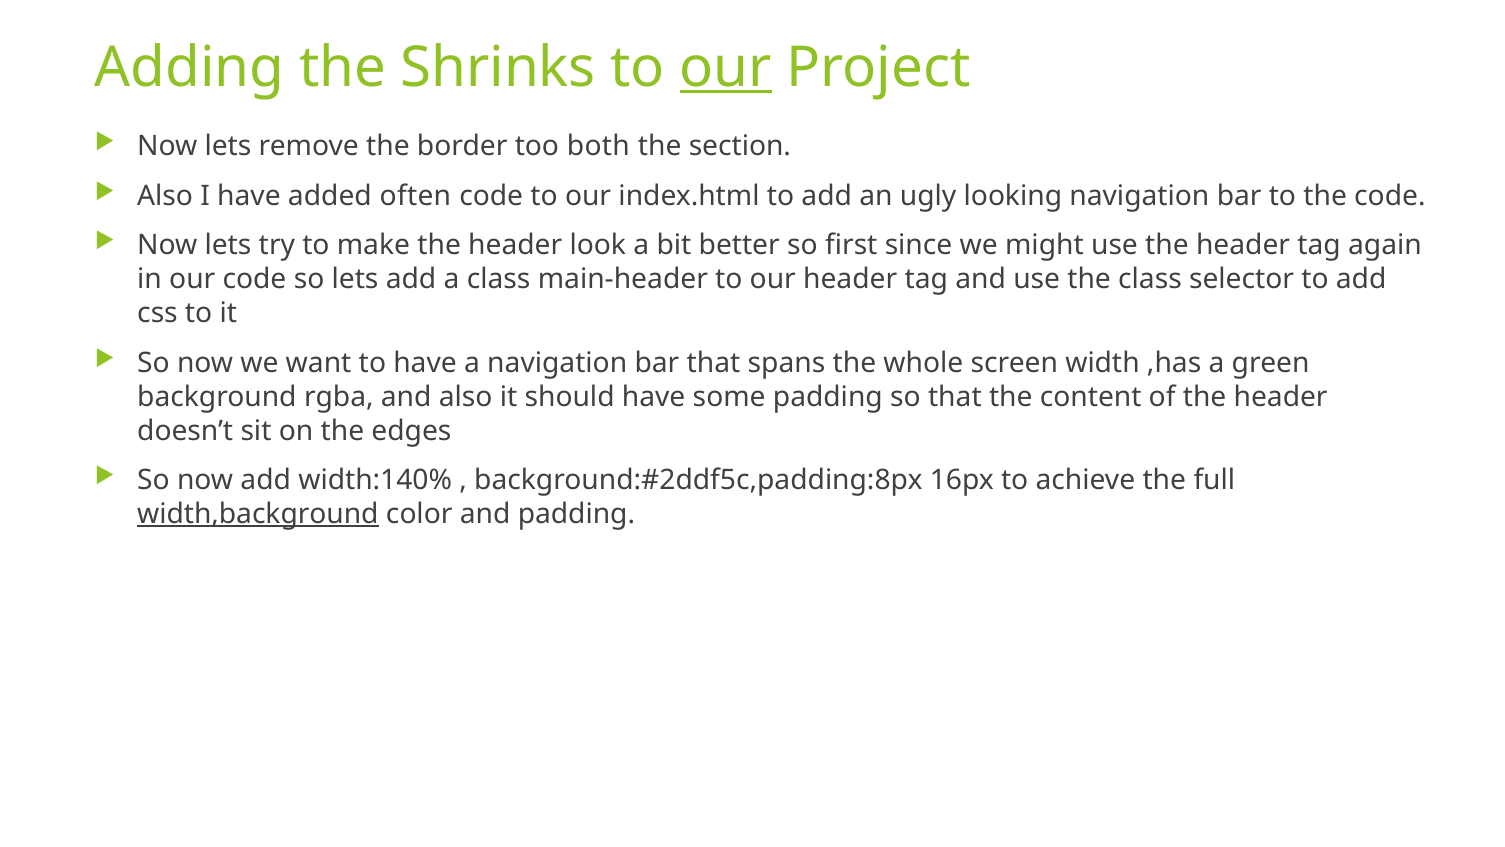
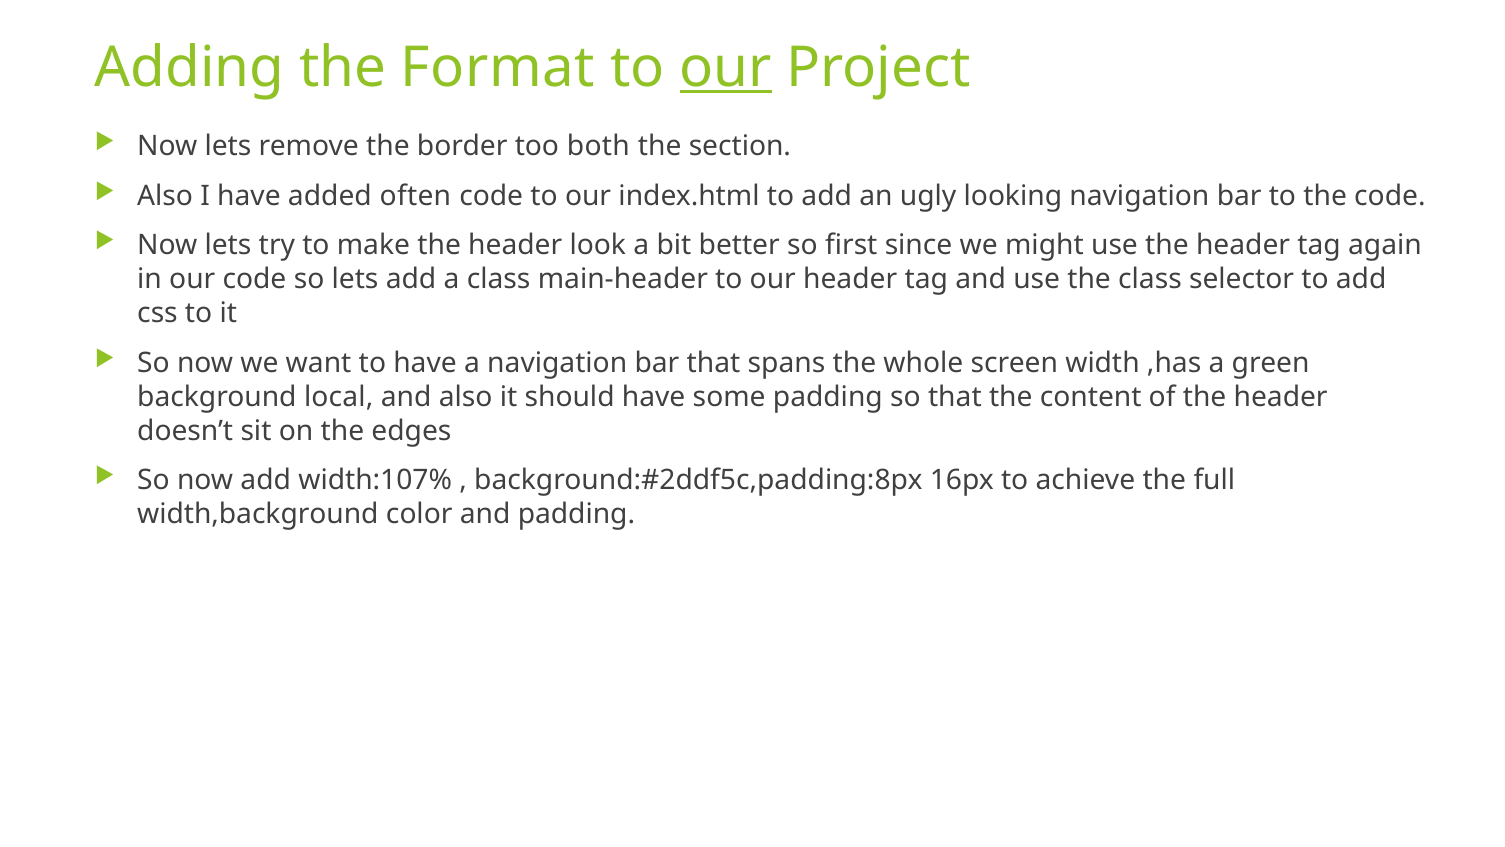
Shrinks: Shrinks -> Format (498, 67)
rgba: rgba -> local (339, 397)
width:140%: width:140% -> width:107% (375, 480)
width,background underline: present -> none (258, 514)
